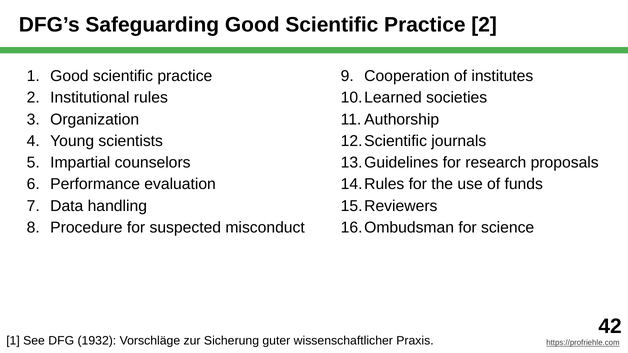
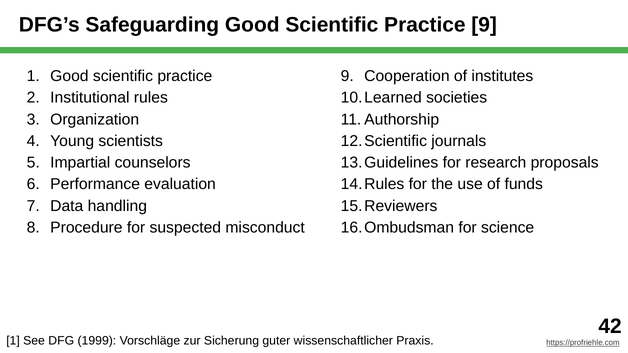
2: 2 -> 9 (484, 25)
1932: 1932 -> 1999 (97, 341)
